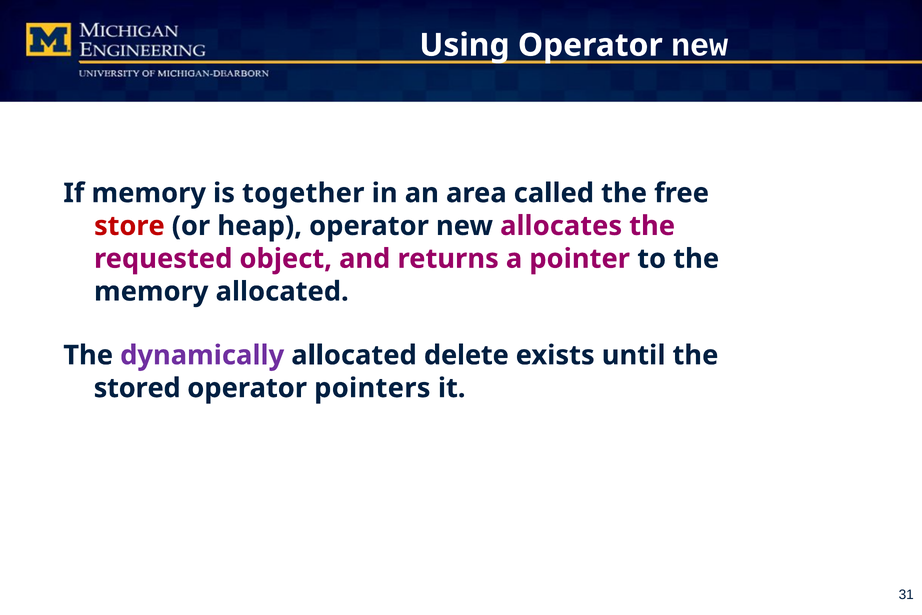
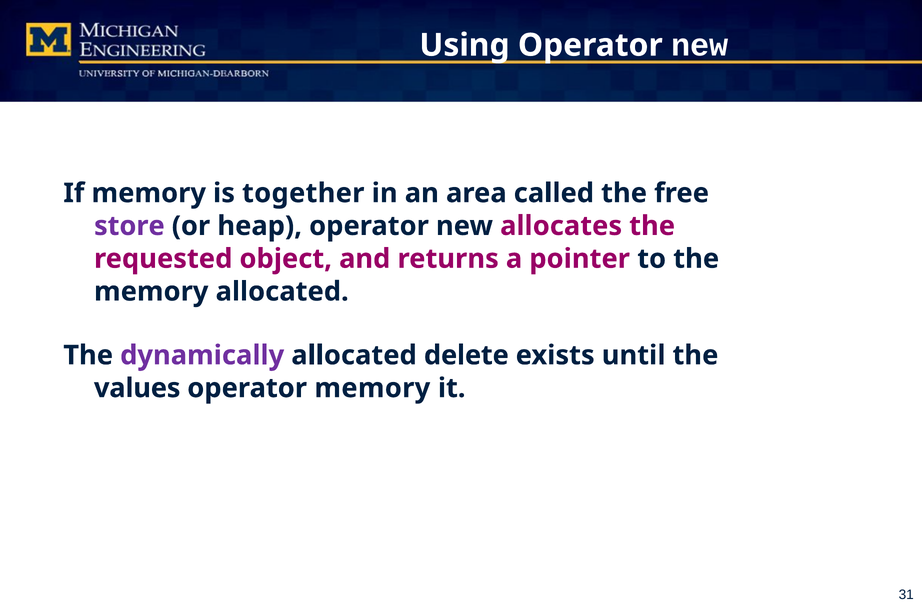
store colour: red -> purple (129, 226)
stored: stored -> values (137, 388)
operator pointers: pointers -> memory (372, 388)
